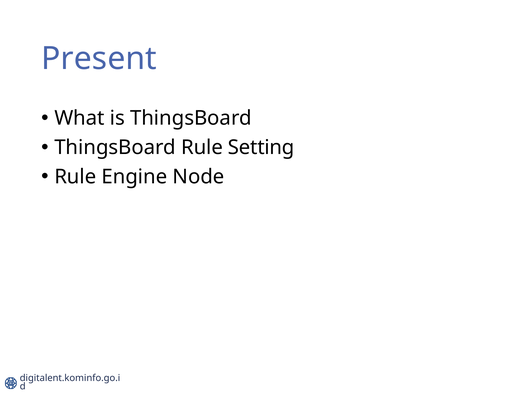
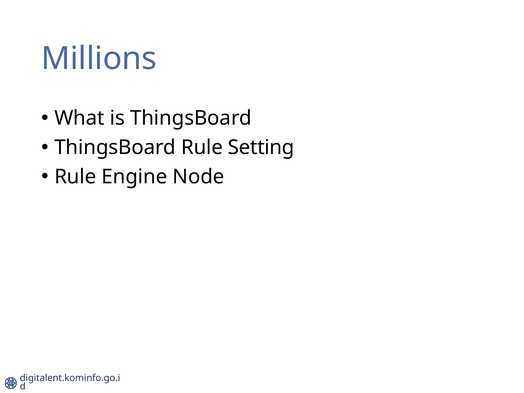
Present: Present -> Millions (99, 59)
